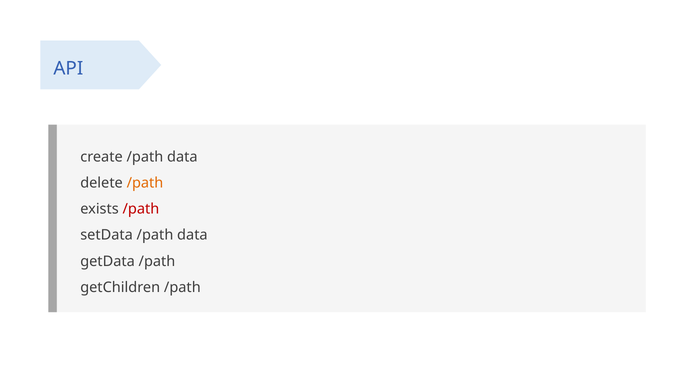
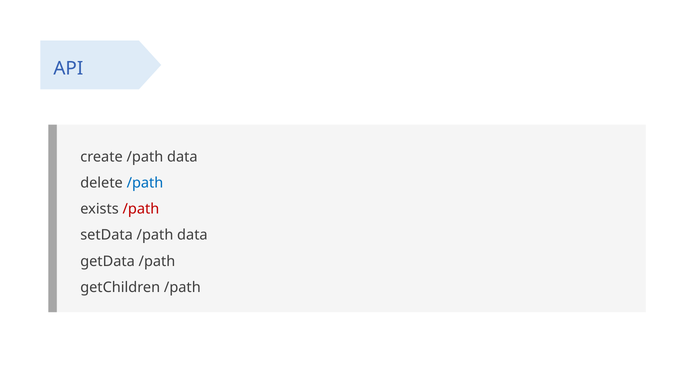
/path colour: orange -> blue (145, 183)
